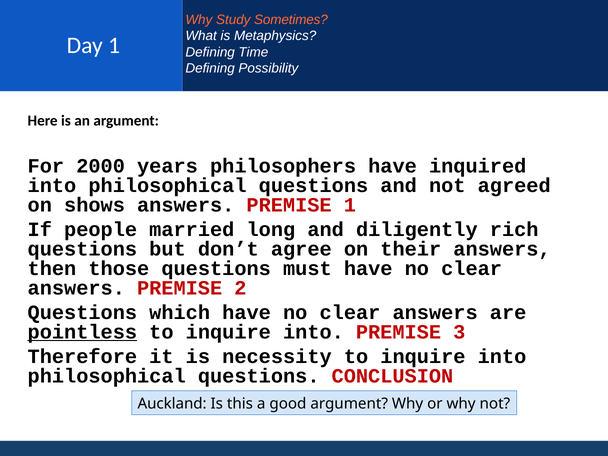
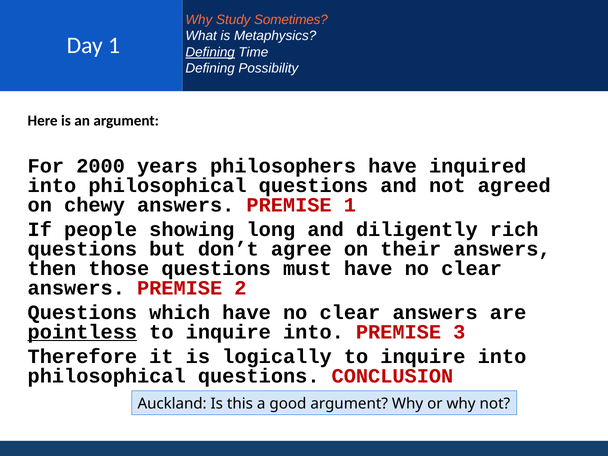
Defining underline: none -> present (210, 52)
shows: shows -> chewy (95, 205)
married: married -> showing (192, 229)
necessity: necessity -> logically (277, 357)
